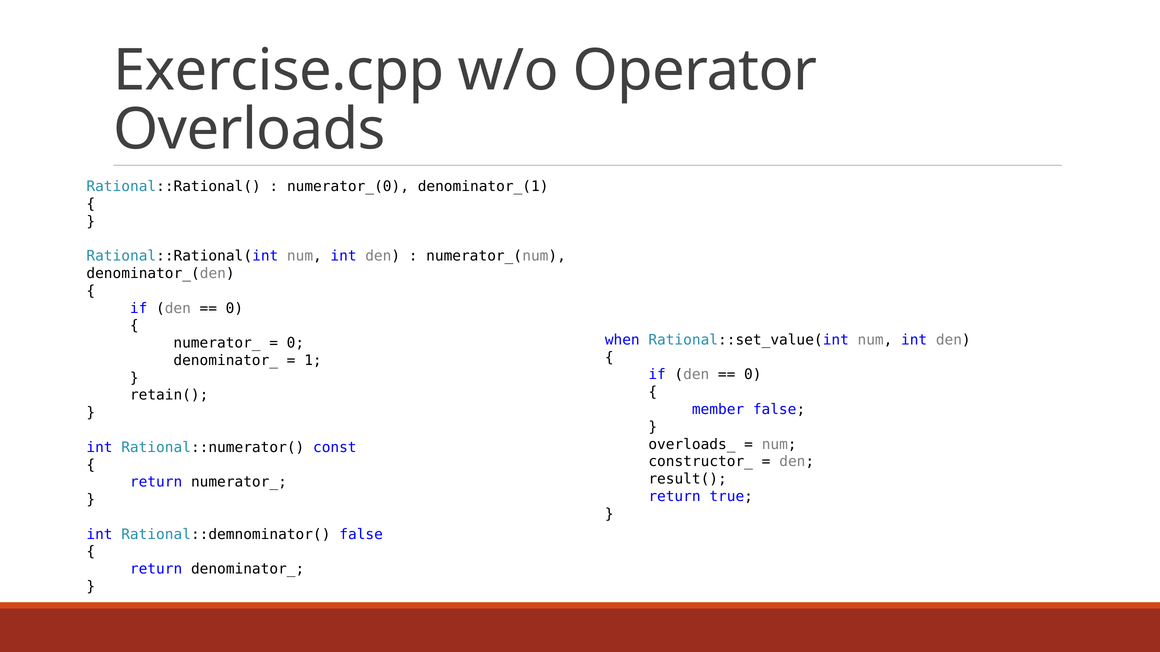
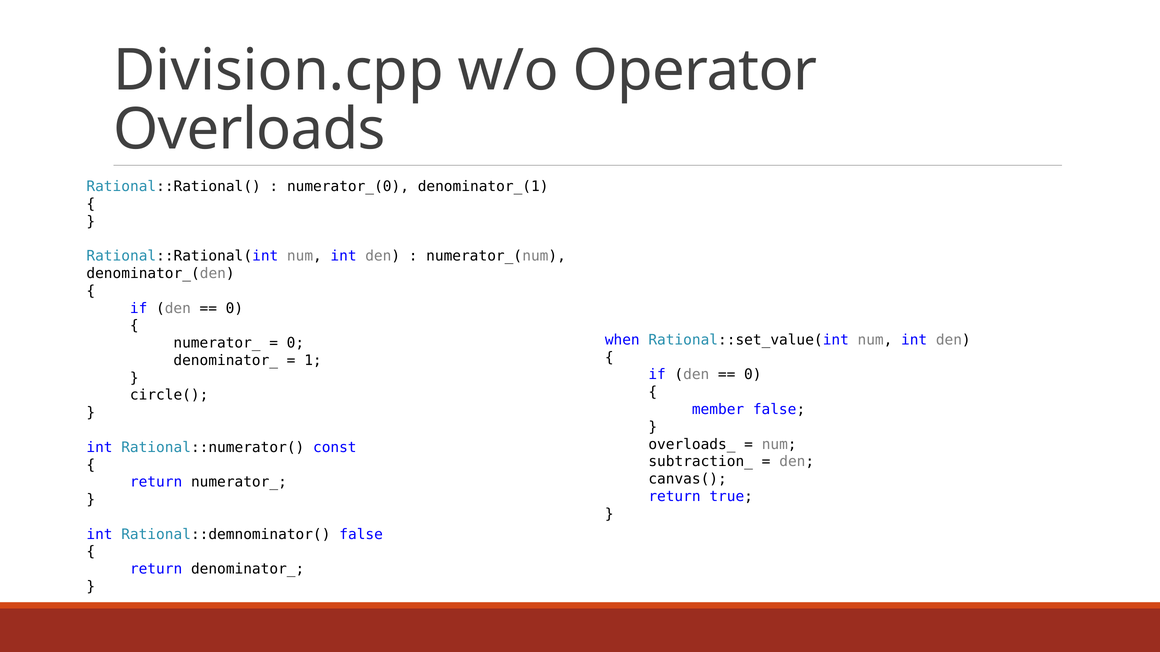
Exercise.cpp: Exercise.cpp -> Division.cpp (278, 71)
retain(: retain( -> circle( (169, 396)
constructor_: constructor_ -> subtraction_ (701, 462)
result(: result( -> canvas( (688, 479)
